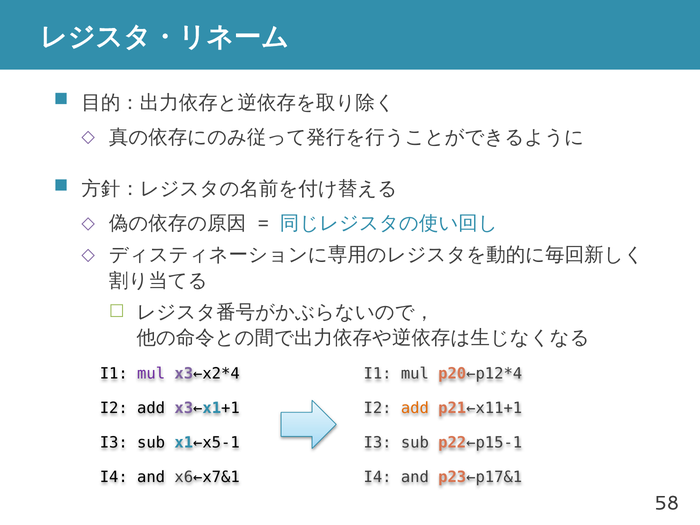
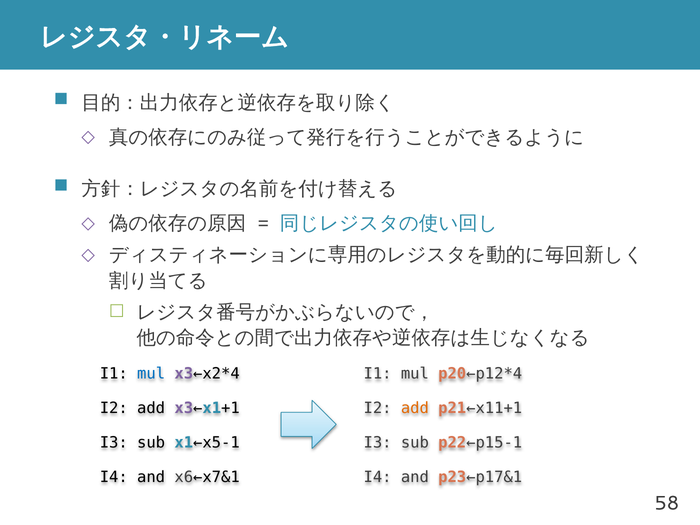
mul colour: purple -> blue (151, 374)
